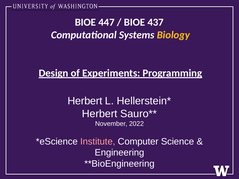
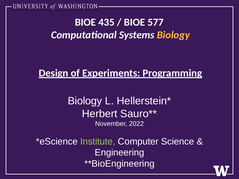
447: 447 -> 435 (106, 22)
437: 437 -> 577 (156, 22)
Herbert: Herbert -> Biology (85, 101)
Institute colour: pink -> light green (98, 142)
